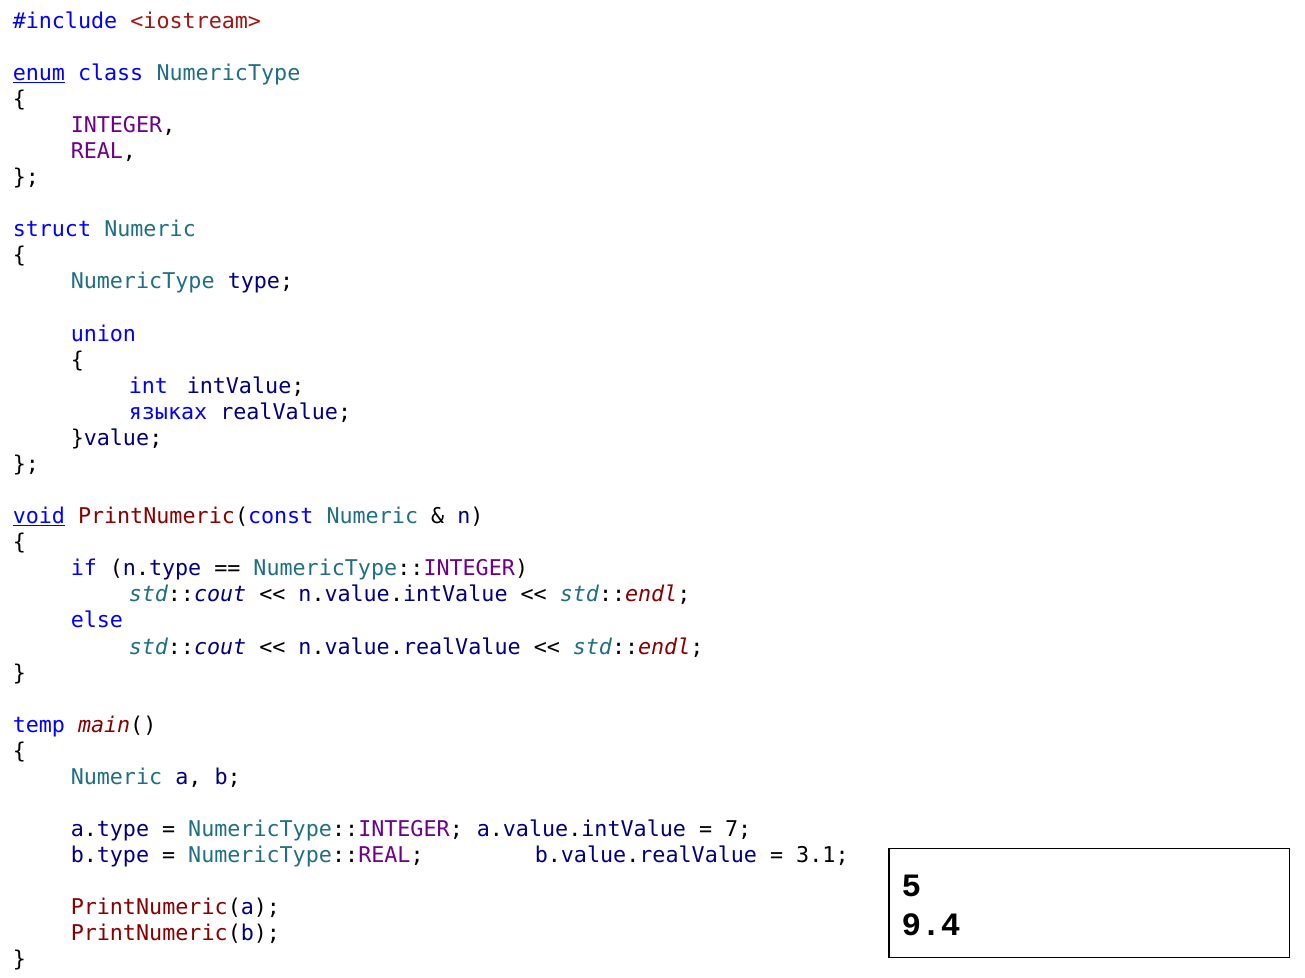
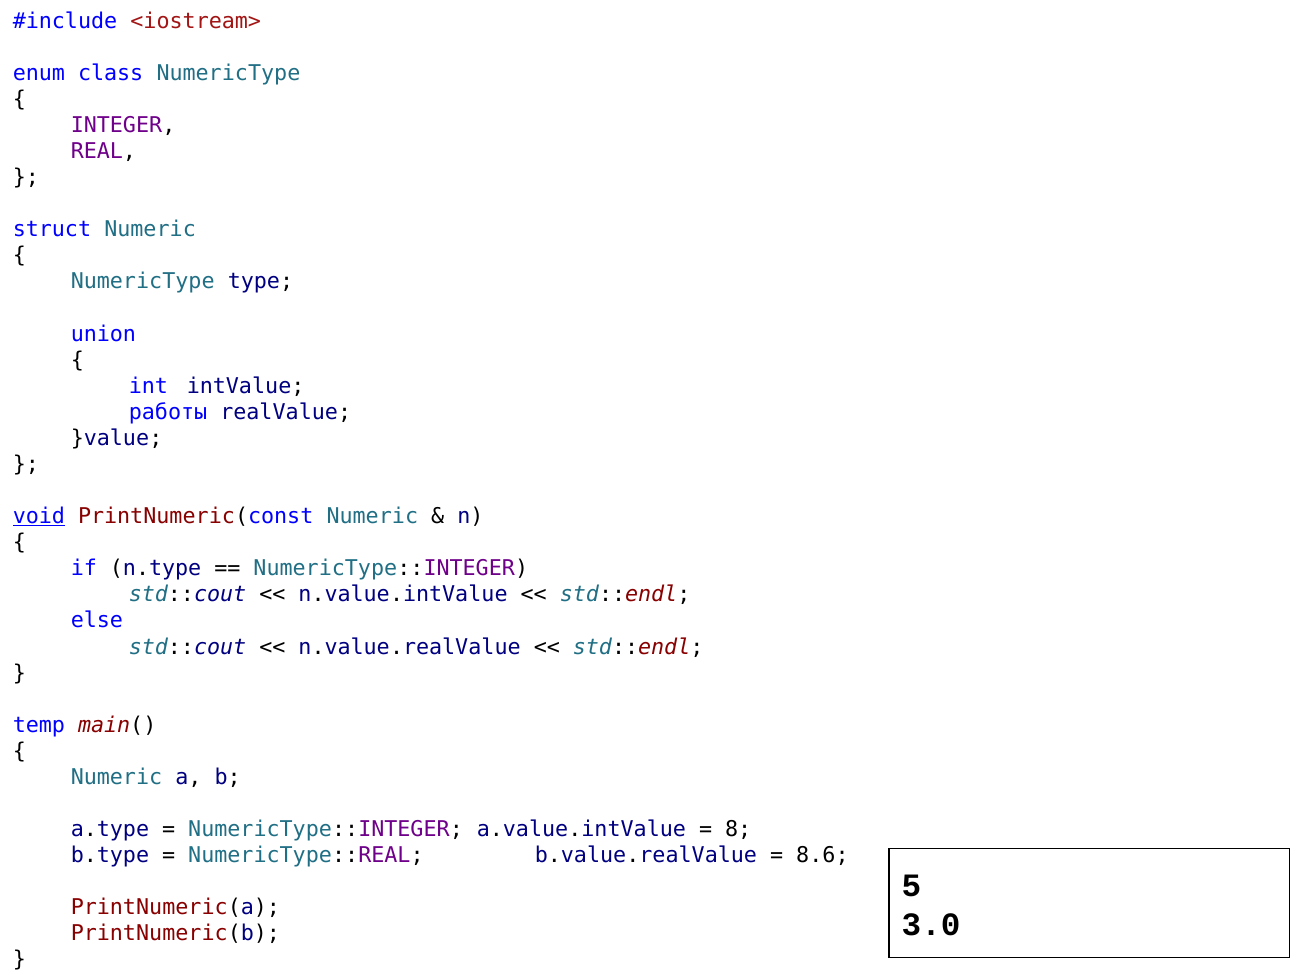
enum underline: present -> none (39, 73)
языках: языках -> работы (168, 412)
7: 7 -> 8 (738, 830)
3.1: 3.1 -> 8.6 (822, 856)
9.4: 9.4 -> 3.0 (931, 925)
